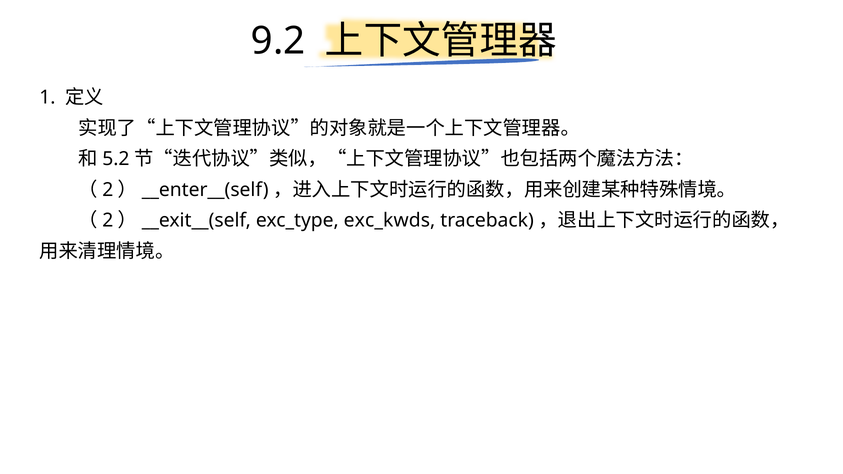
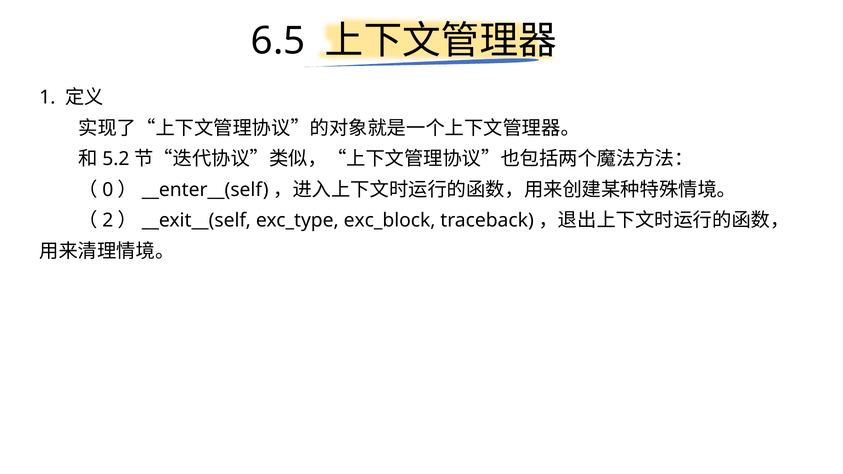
9.2: 9.2 -> 6.5 (278, 41)
2: 2 -> 0 (108, 190)
exc_kwds: exc_kwds -> exc_block (390, 221)
